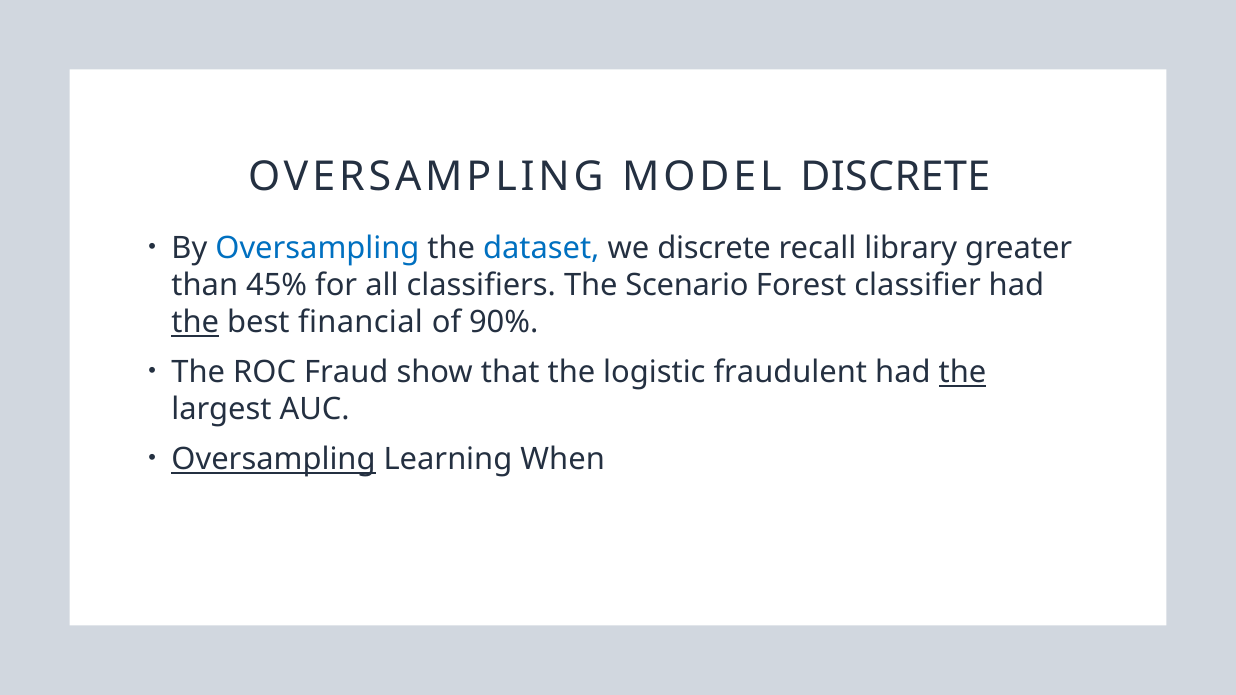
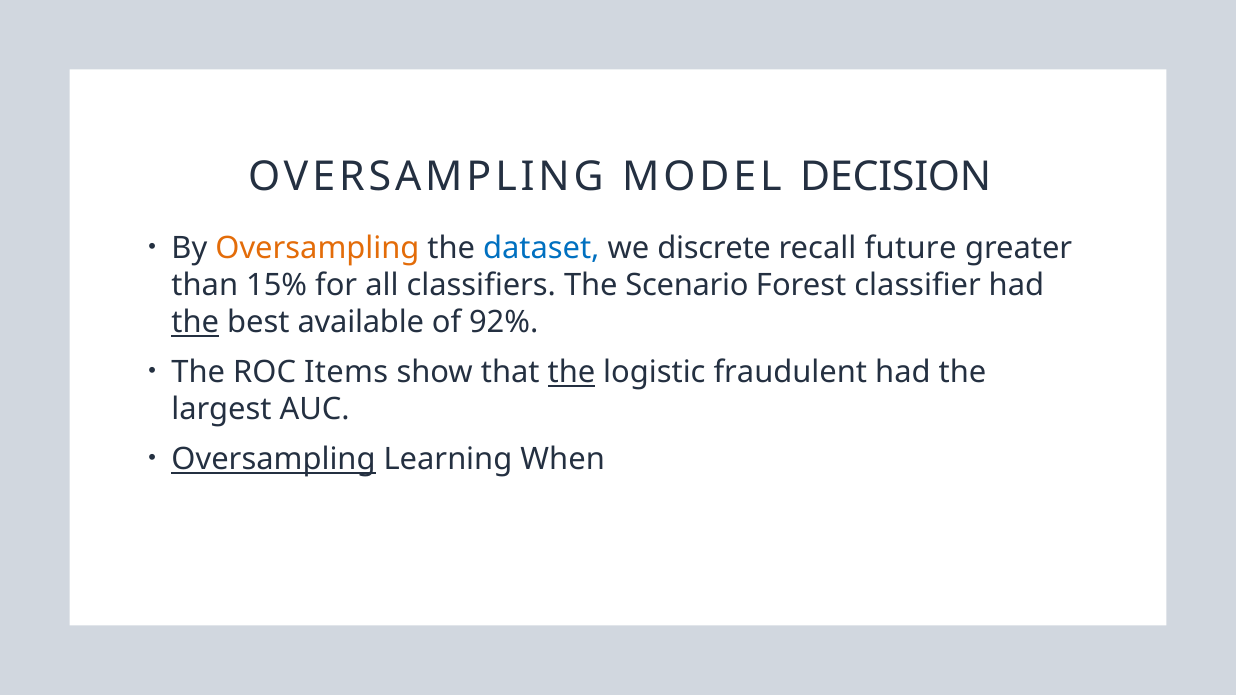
MODEL DISCRETE: DISCRETE -> DECISION (896, 177)
Oversampling colour: blue -> orange (317, 248)
library: library -> future (911, 248)
45%: 45% -> 15% (277, 286)
financial: financial -> available (361, 323)
90%: 90% -> 92% (504, 323)
Fraud: Fraud -> Items (346, 373)
the underline: none -> present (571, 373)
the underline: present -> none (962, 373)
